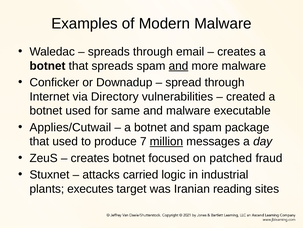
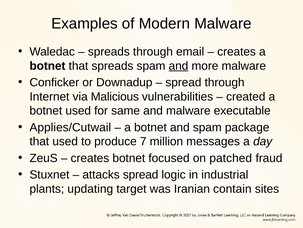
Directory: Directory -> Malicious (115, 96)
million underline: present -> none (166, 141)
attacks carried: carried -> spread (141, 174)
executes: executes -> updating (90, 188)
reading: reading -> contain (232, 188)
